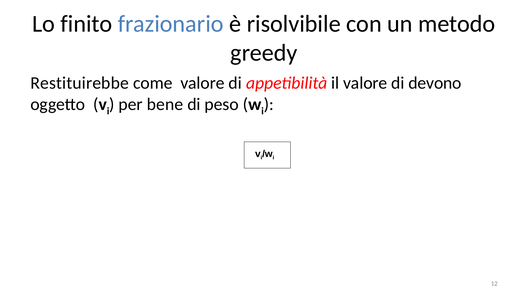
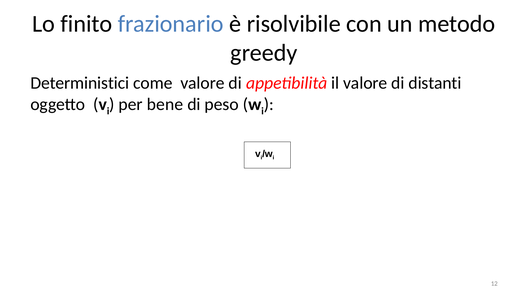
Restituirebbe: Restituirebbe -> Deterministici (80, 83)
devono: devono -> distanti (435, 83)
